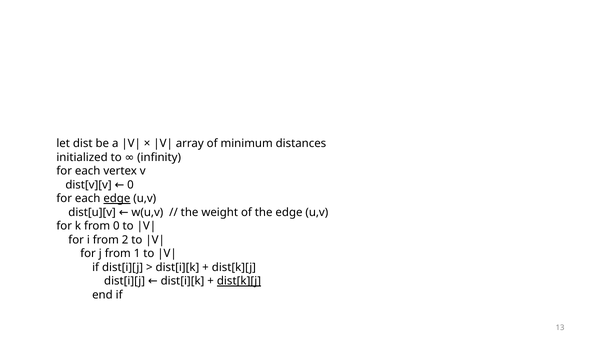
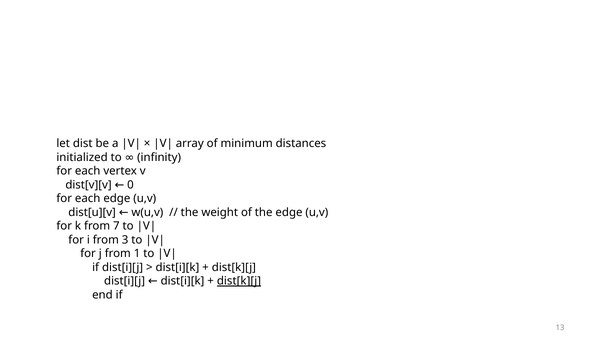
edge underline: present -> none (117, 198)
from 0: 0 -> 7 (116, 226)
2: 2 -> 3 (125, 240)
